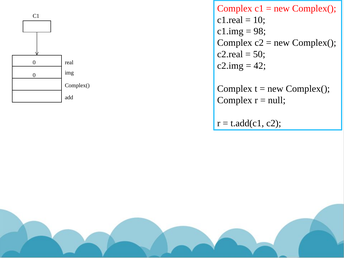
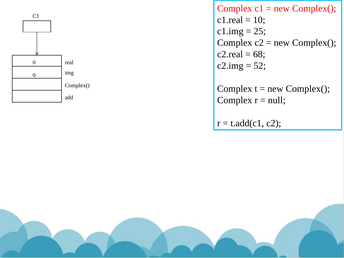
98: 98 -> 25 (260, 31)
50: 50 -> 68 (259, 54)
42: 42 -> 52 (260, 66)
